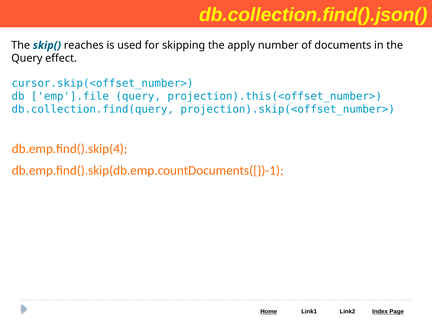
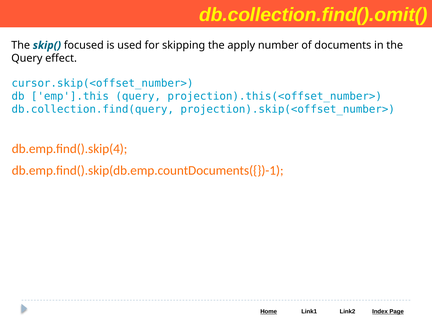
db.collection.find().json(: db.collection.find().json( -> db.collection.find().omit( (313, 15)
reaches: reaches -> focused (84, 45)
emp'].file: emp'].file -> emp'].this (70, 96)
